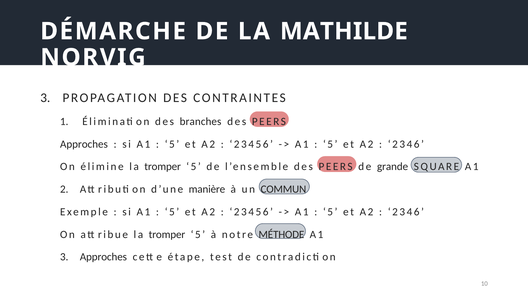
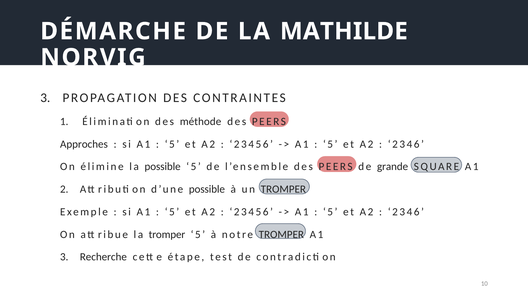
branches: branches -> méthode (201, 122)
élimine la tromper: tromper -> possible (163, 167)
d’une manière: manière -> possible (207, 189)
un COMMUN: COMMUN -> TROMPER (283, 189)
notre MÉTHODE: MÉTHODE -> TROMPER (281, 234)
Approches: Approches -> Recherche (103, 257)
